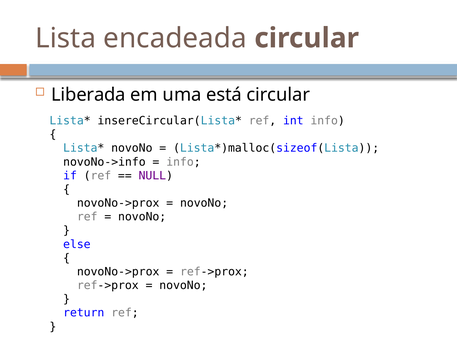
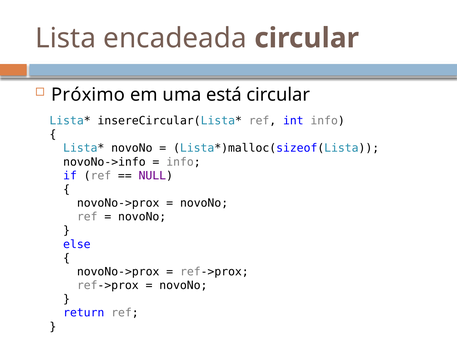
Liberada: Liberada -> Próximo (88, 95)
